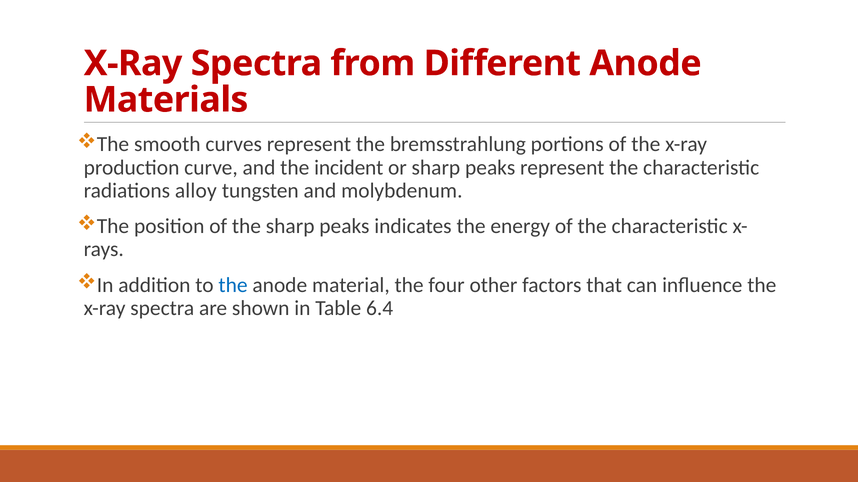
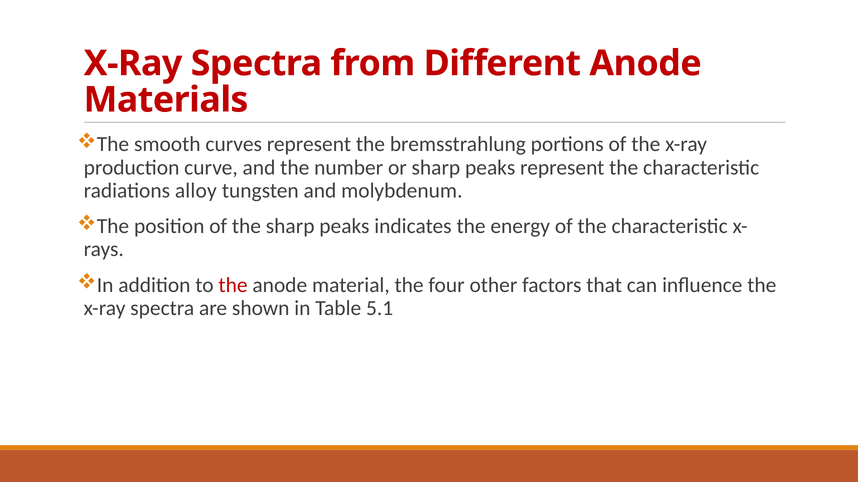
incident: incident -> number (349, 168)
the colour: blue -> red (233, 285)
6.4: 6.4 -> 5.1 (380, 309)
